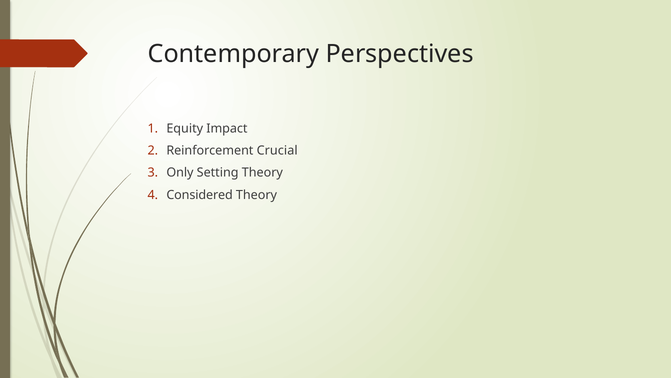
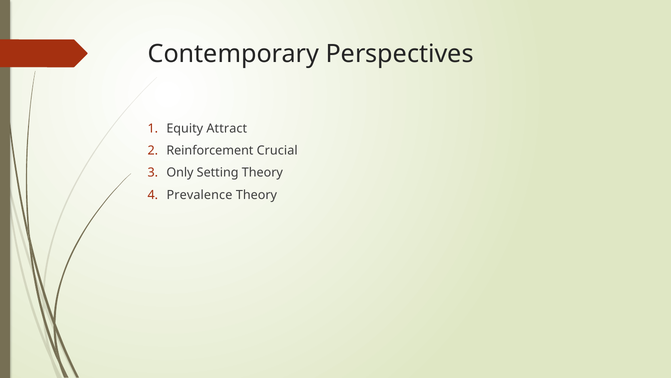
Impact: Impact -> Attract (227, 128)
Considered: Considered -> Prevalence (199, 195)
